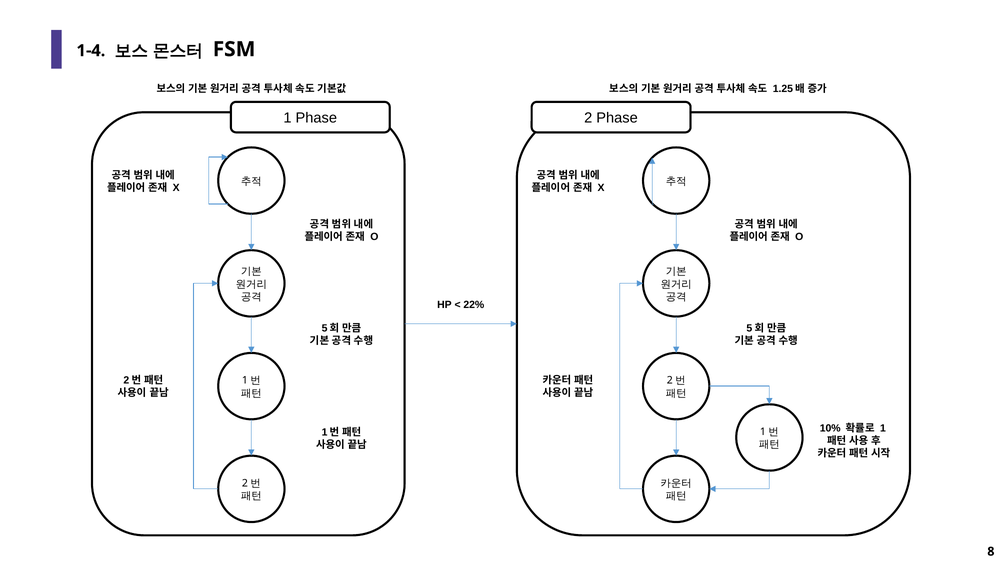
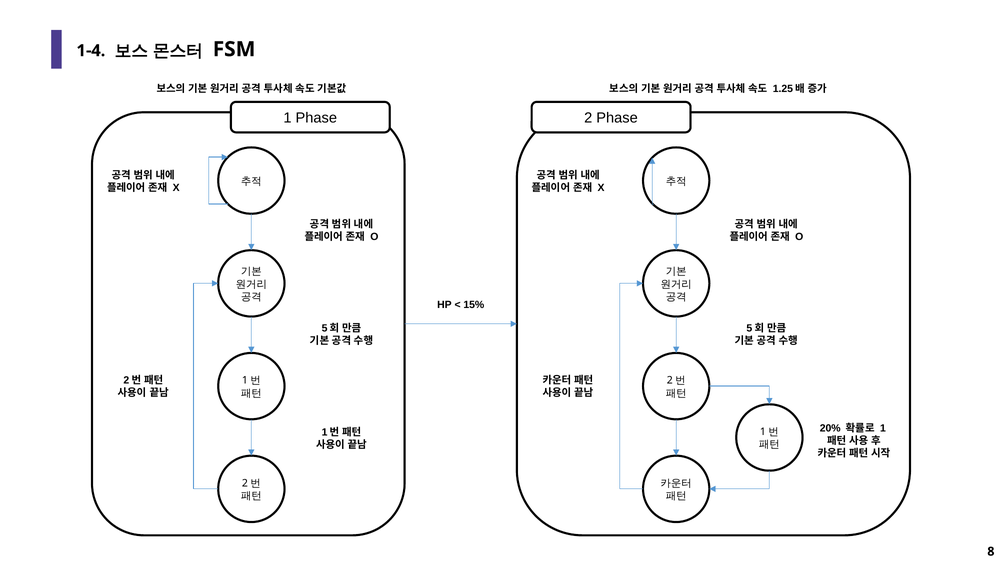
22%: 22% -> 15% (474, 304)
10%: 10% -> 20% (830, 428)
